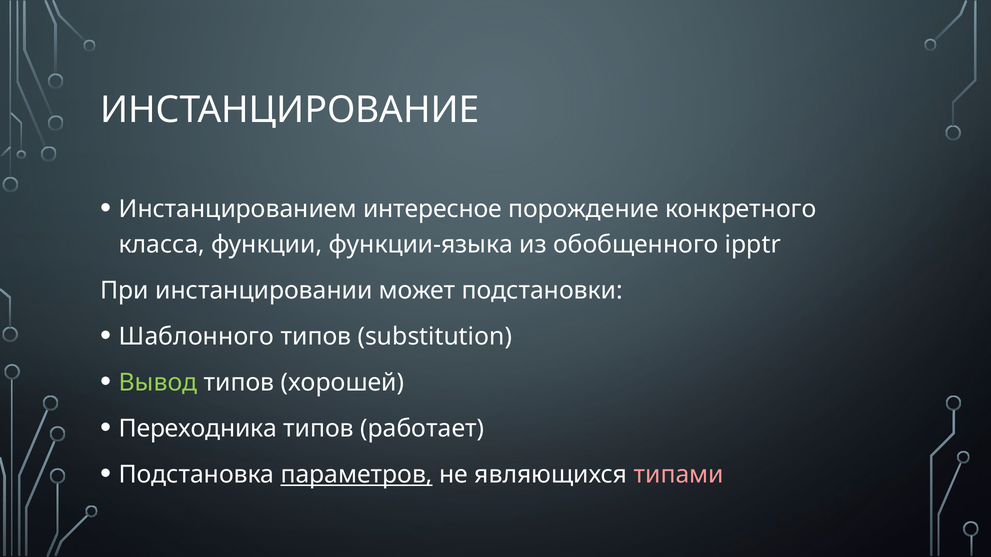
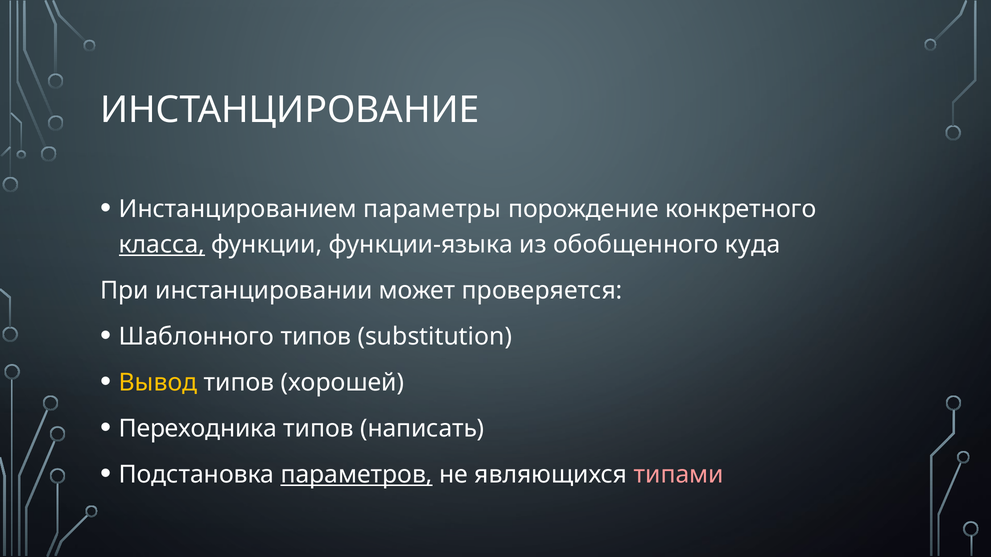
интересное: интересное -> параметры (432, 209)
класса underline: none -> present (162, 245)
ipptr: ipptr -> куда (753, 245)
подстановки: подстановки -> проверяется (542, 291)
Вывод colour: light green -> yellow (158, 383)
работает: работает -> написать (422, 429)
